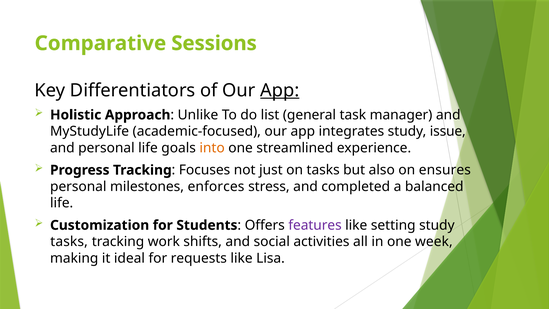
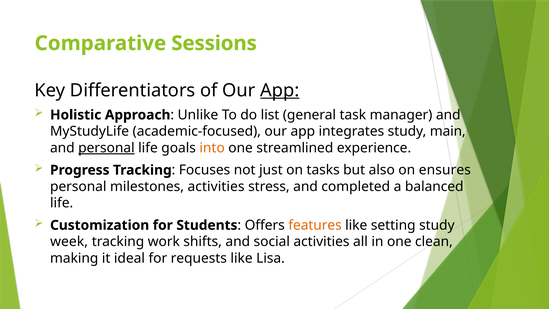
issue: issue -> main (448, 131)
personal underline: none -> present (106, 148)
milestones enforces: enforces -> activities (216, 186)
features colour: purple -> orange (315, 225)
tasks: tasks -> week (69, 242)
week: week -> clean (434, 242)
